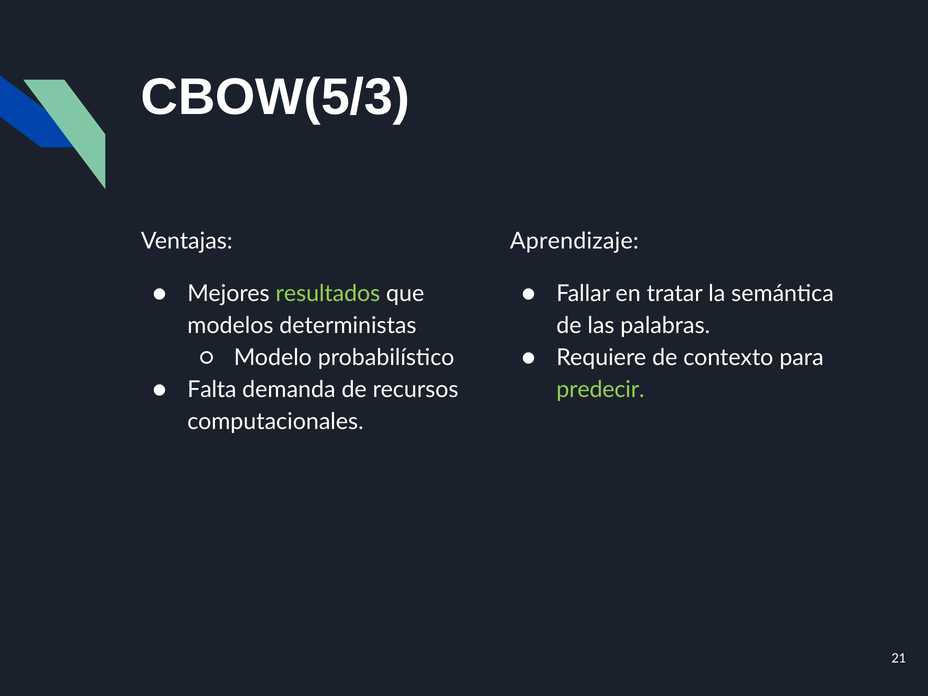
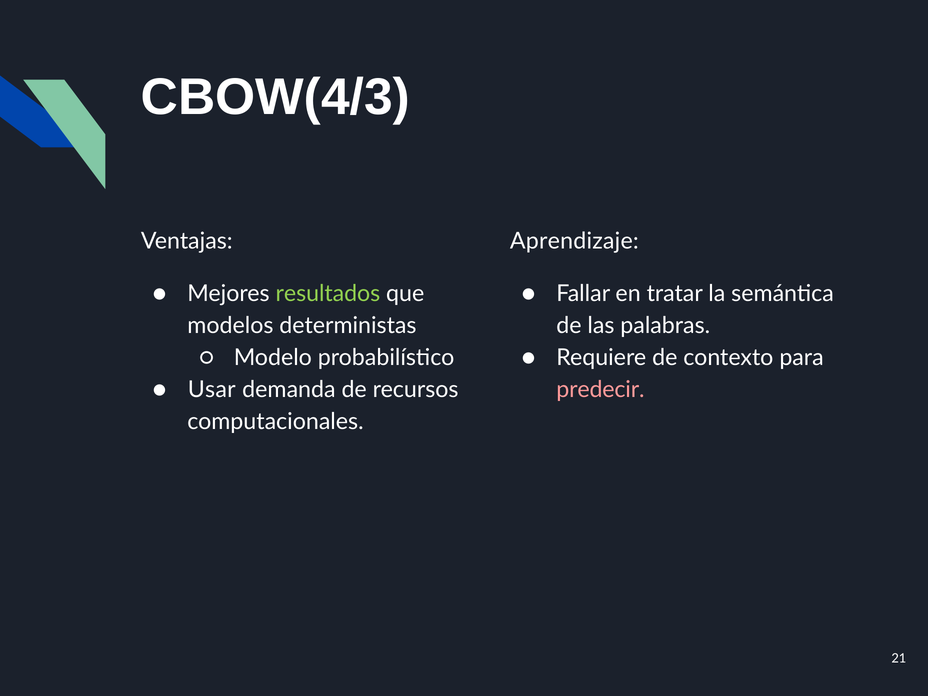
CBOW(5/3: CBOW(5/3 -> CBOW(4/3 (275, 97)
Falta: Falta -> Usar (212, 390)
predecir colour: light green -> pink (600, 390)
